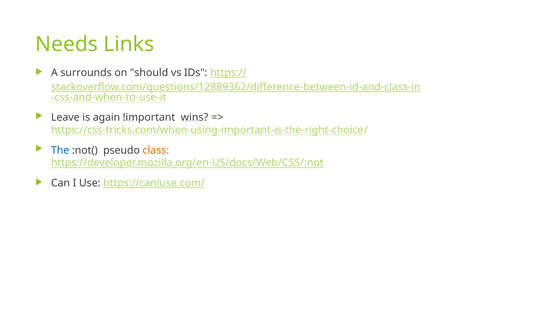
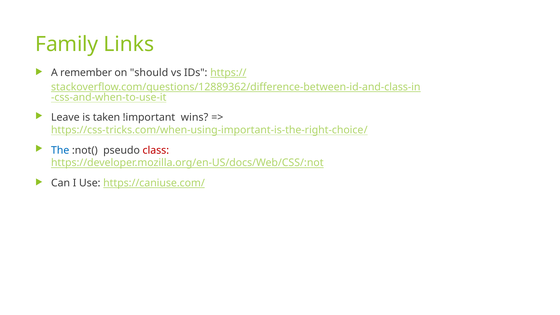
Needs: Needs -> Family (67, 44)
surrounds: surrounds -> remember (86, 73)
again: again -> taken (106, 118)
class colour: orange -> red (156, 150)
